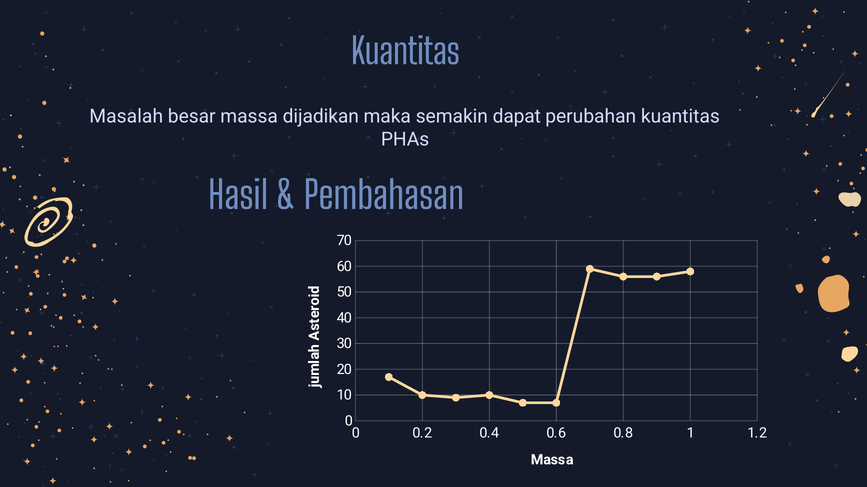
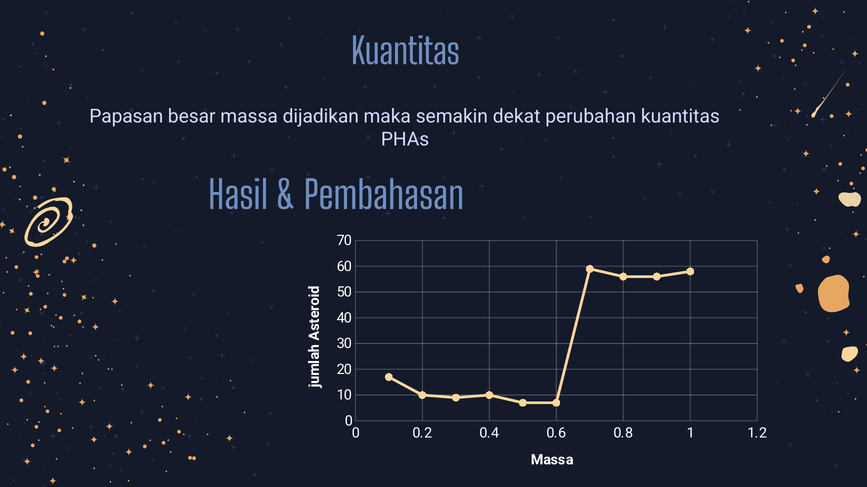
Masalah: Masalah -> Papasan (126, 116)
dapat: dapat -> dekat (517, 116)
